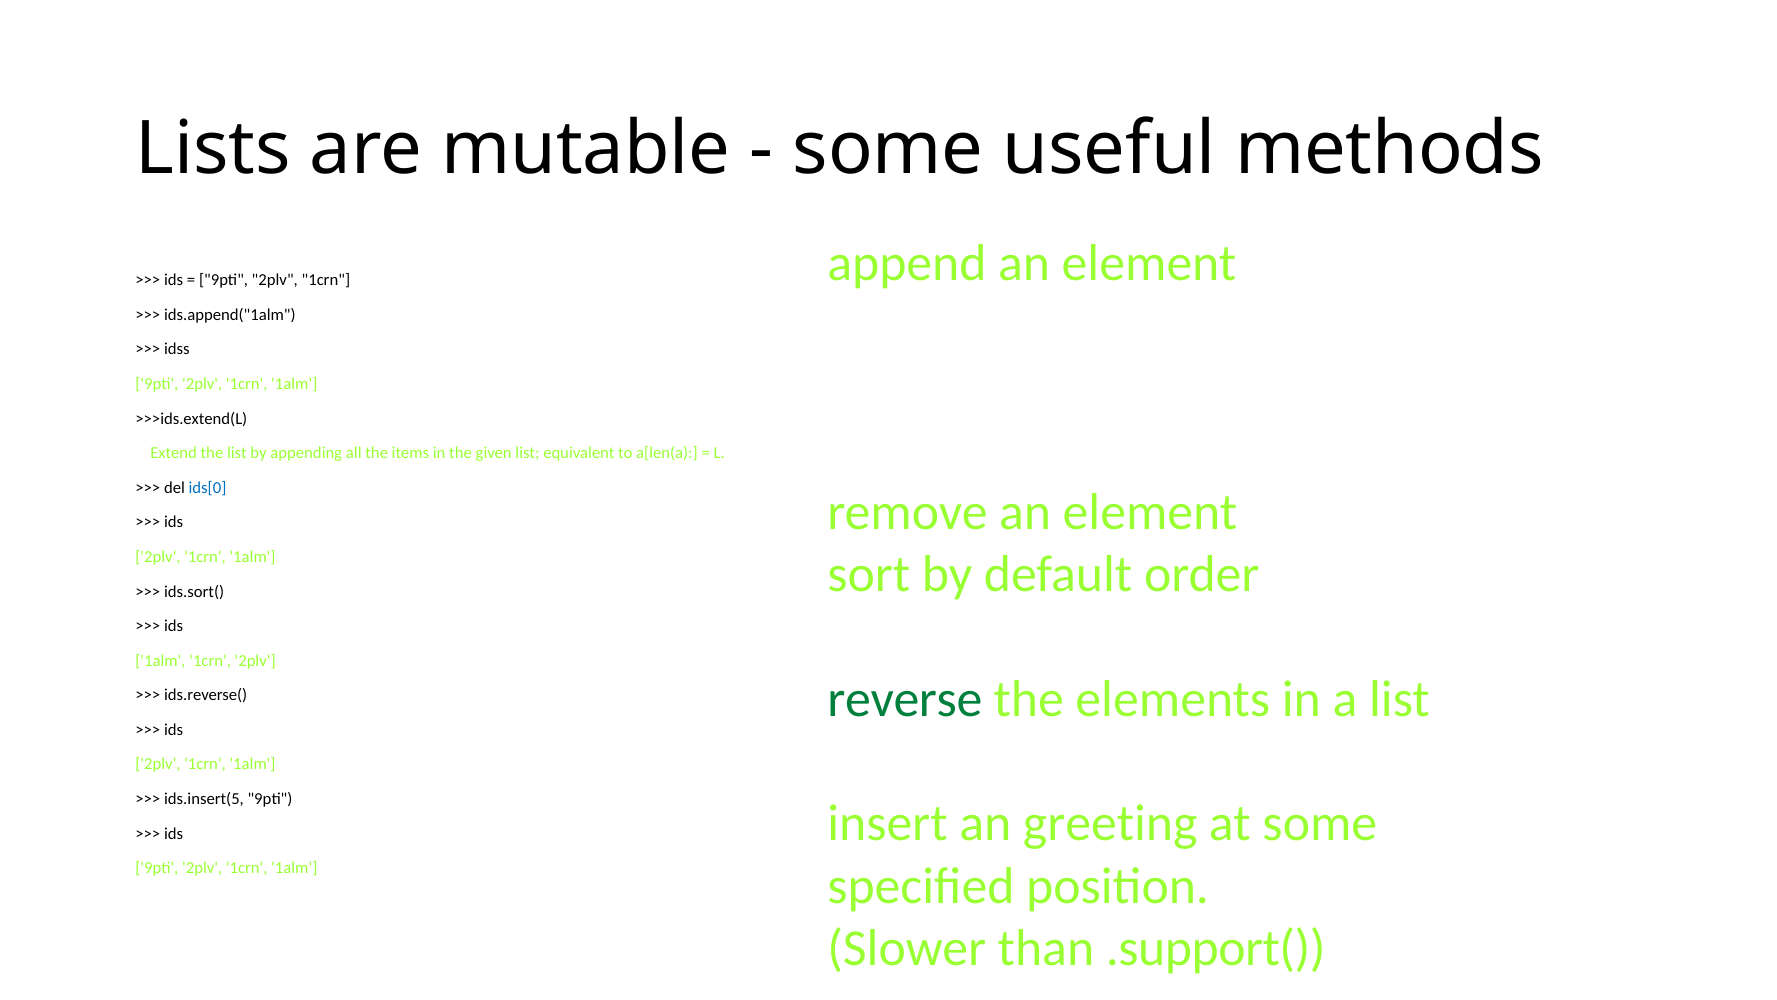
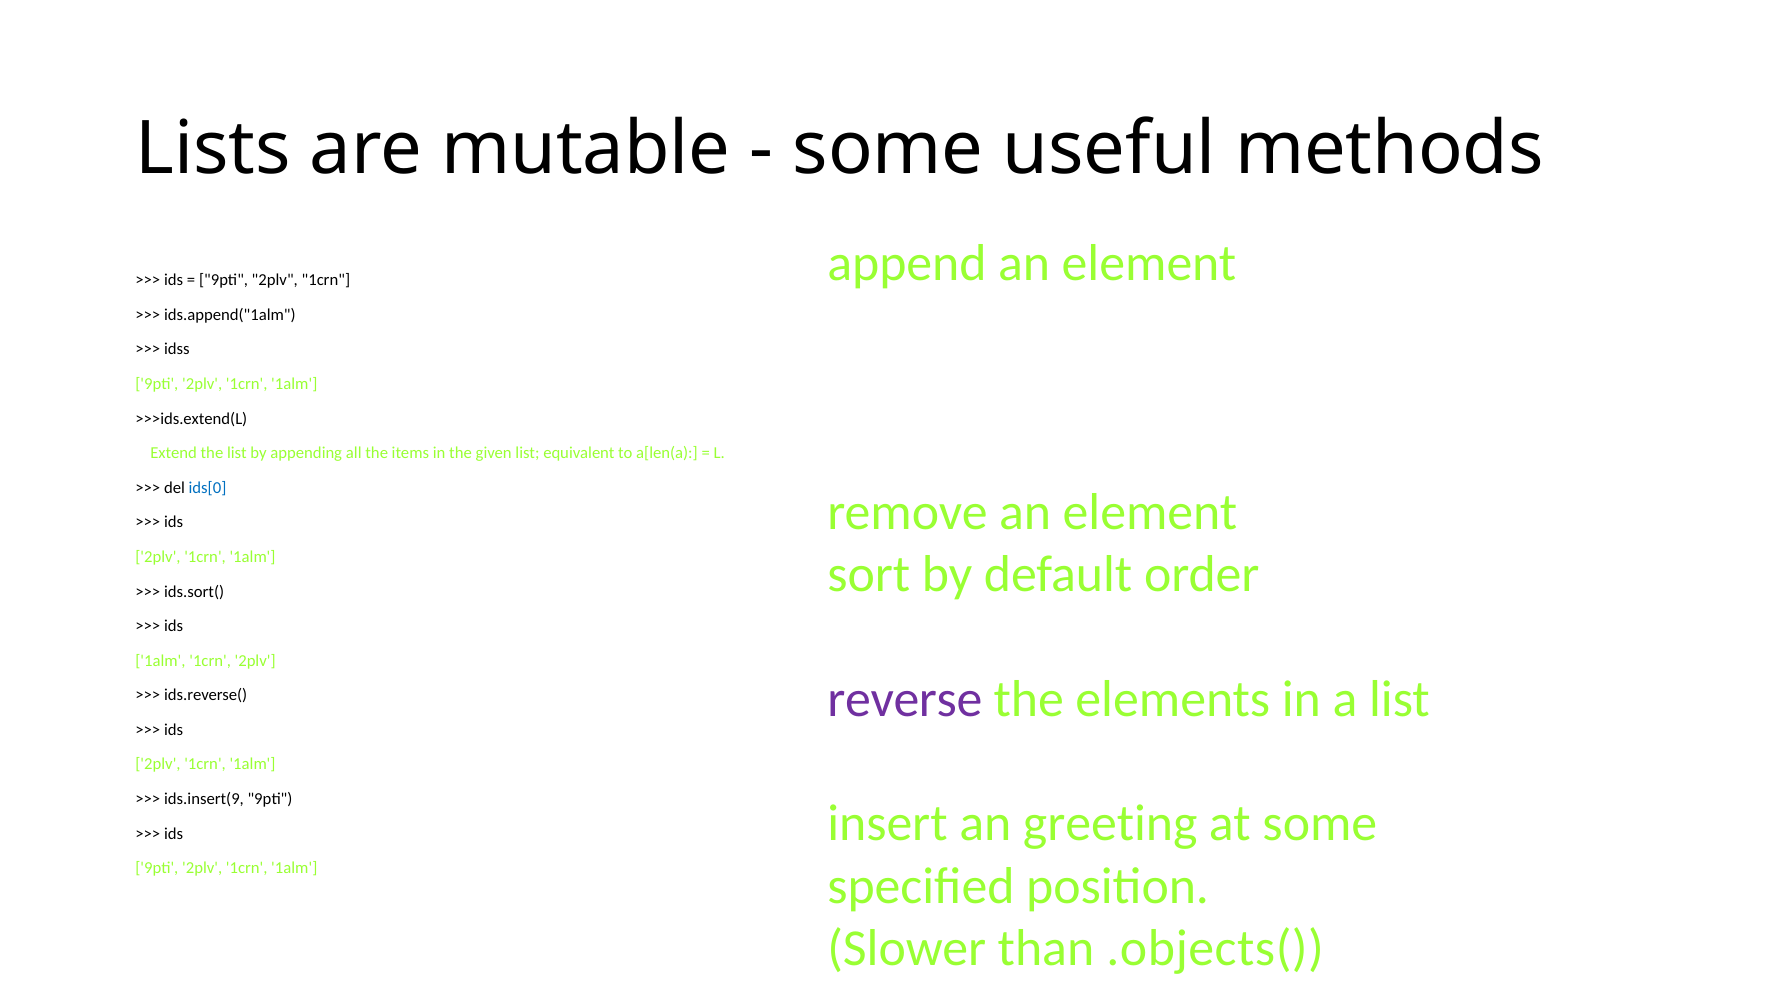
reverse colour: green -> purple (905, 699)
ids.insert(5: ids.insert(5 -> ids.insert(9 (204, 799)
.support(: .support( -> .objects( (1215, 948)
